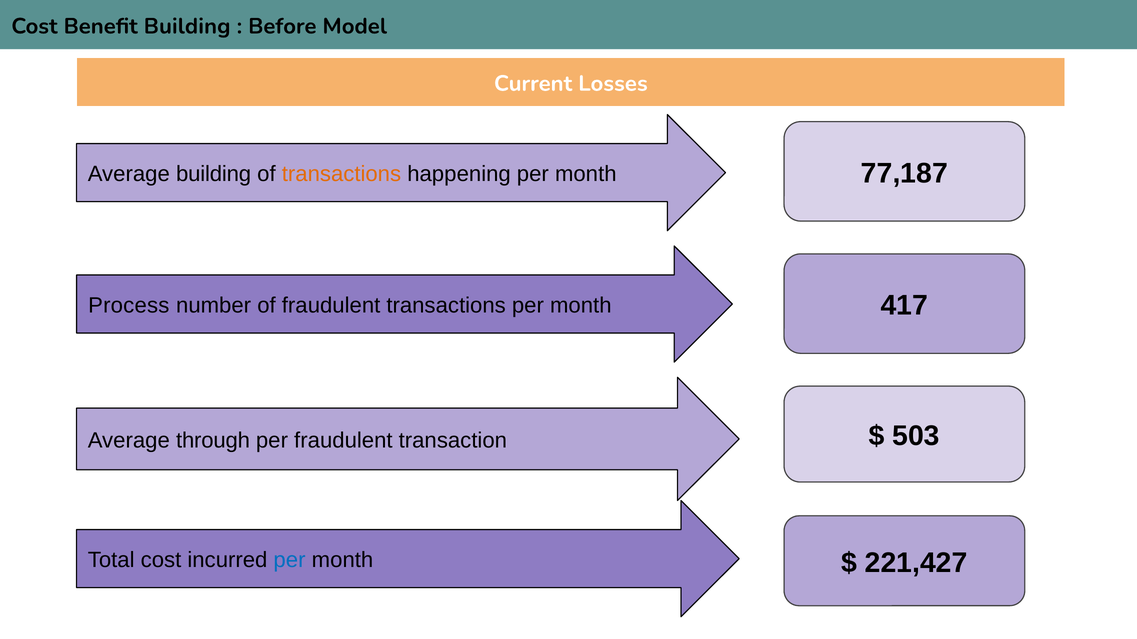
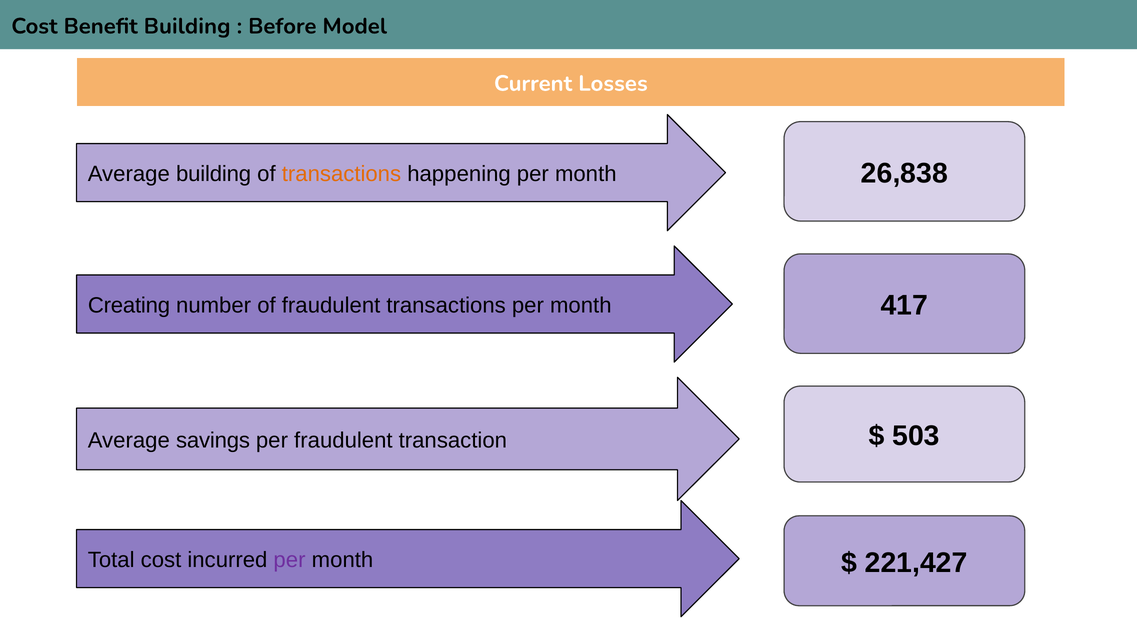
77,187: 77,187 -> 26,838 (904, 173)
Process: Process -> Creating (129, 306)
through: through -> savings (213, 441)
per colour: blue -> purple (290, 561)
